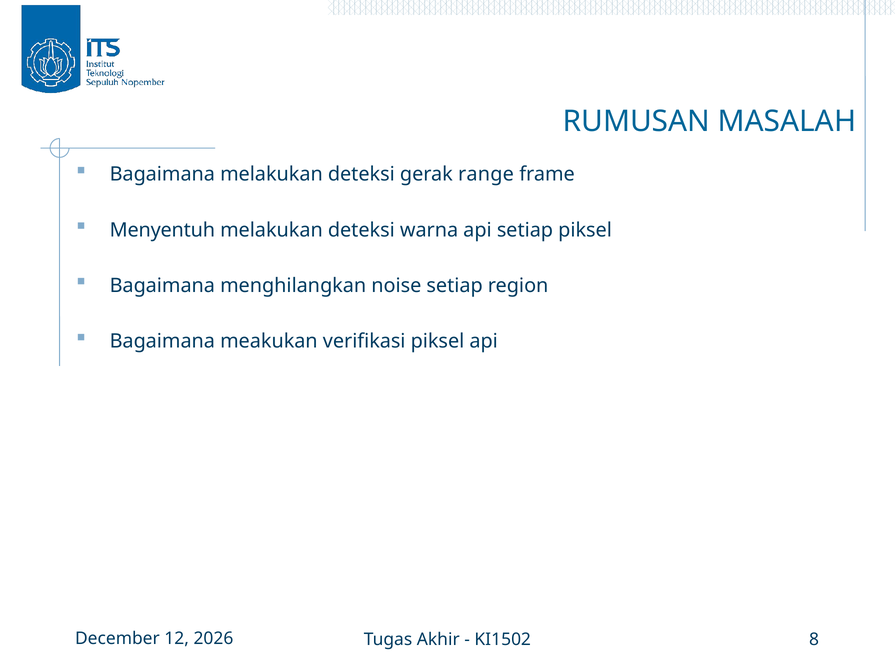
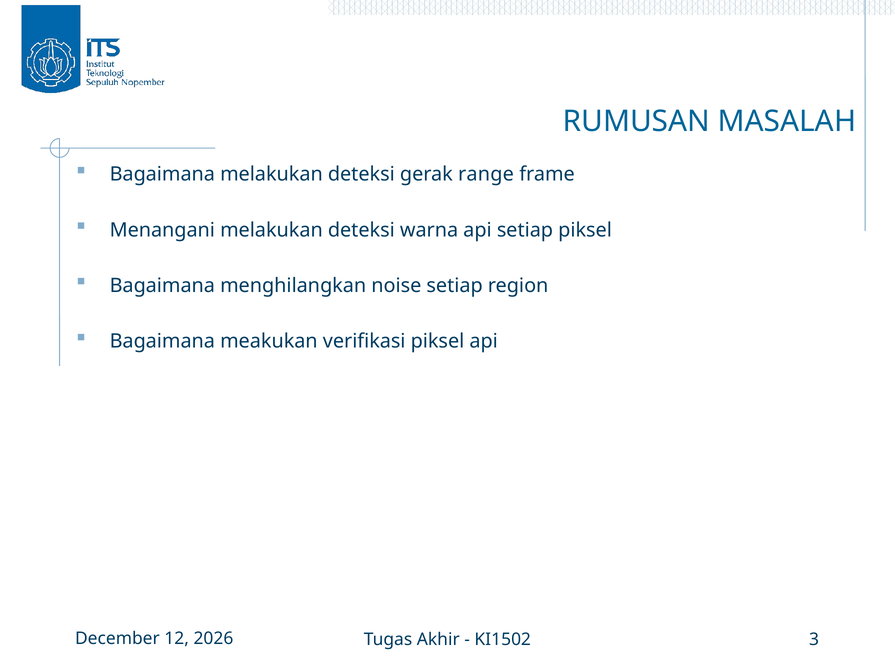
Menyentuh: Menyentuh -> Menangani (162, 230)
8: 8 -> 3 (814, 640)
